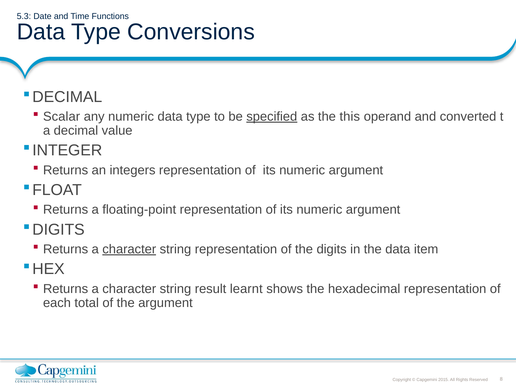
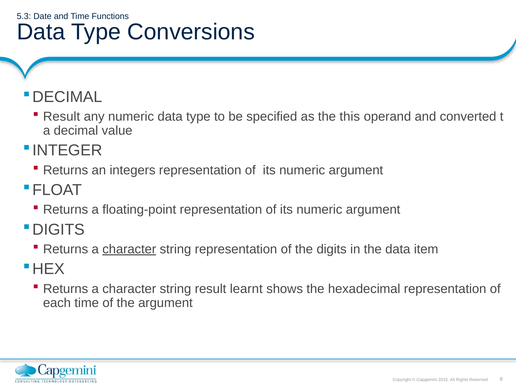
Scalar: Scalar -> Result (62, 117)
specified underline: present -> none (272, 117)
each total: total -> time (87, 303)
